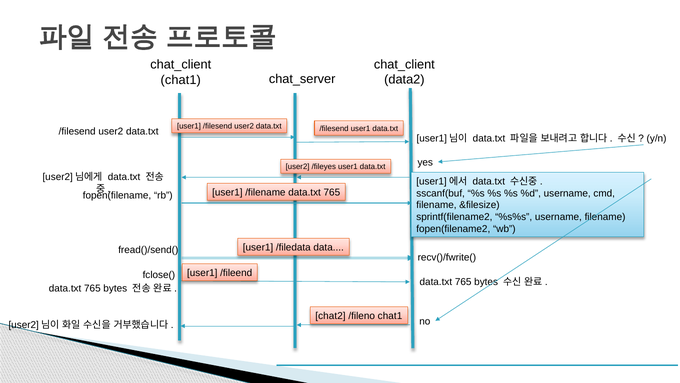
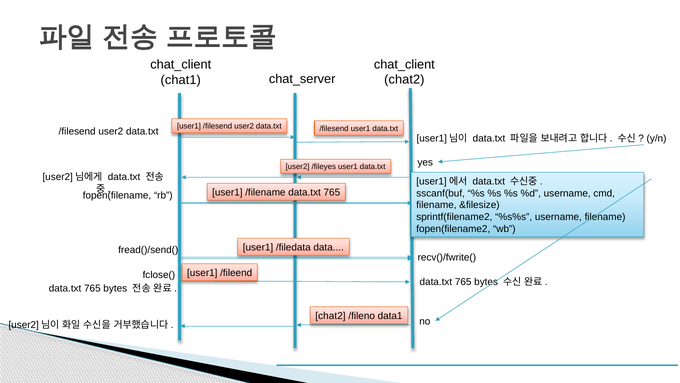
data2: data2 -> chat2 (404, 80)
/fileno chat1: chat1 -> data1 (390, 315)
